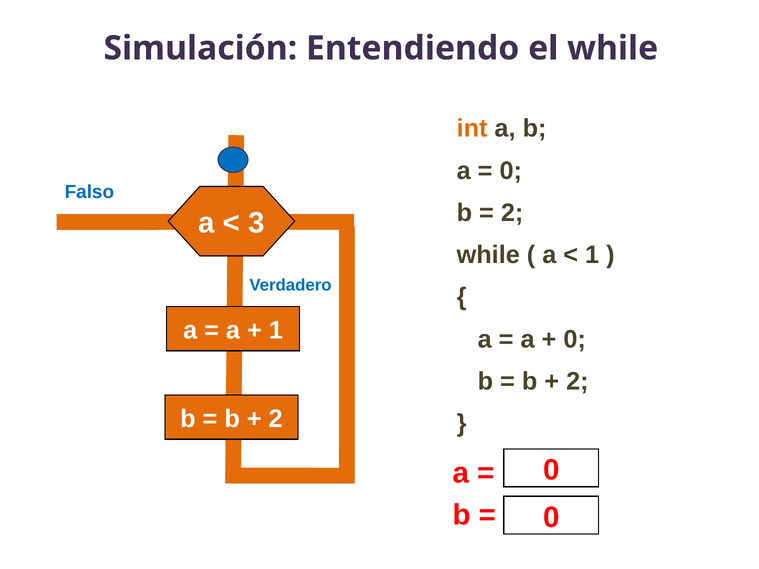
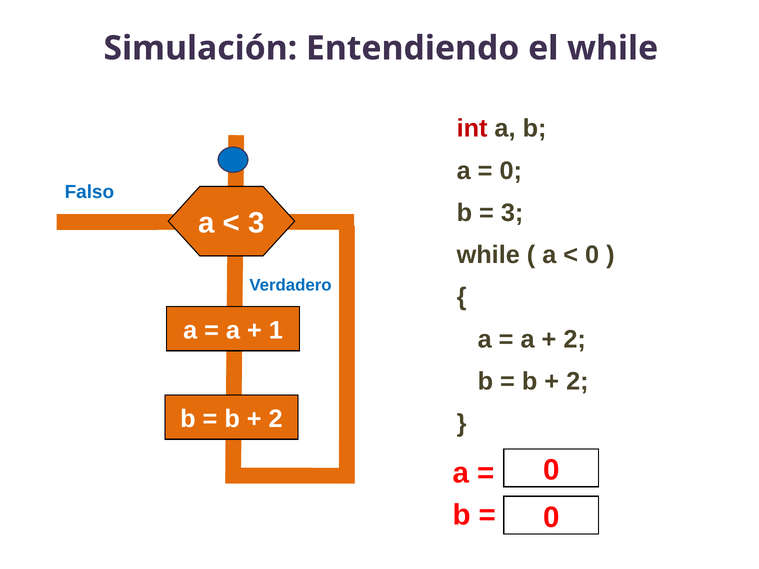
int colour: orange -> red (472, 129)
2: 2 -> 3 (512, 213)
1: 1 -> 0 (592, 255)
0: 0 -> 2 (575, 339)
